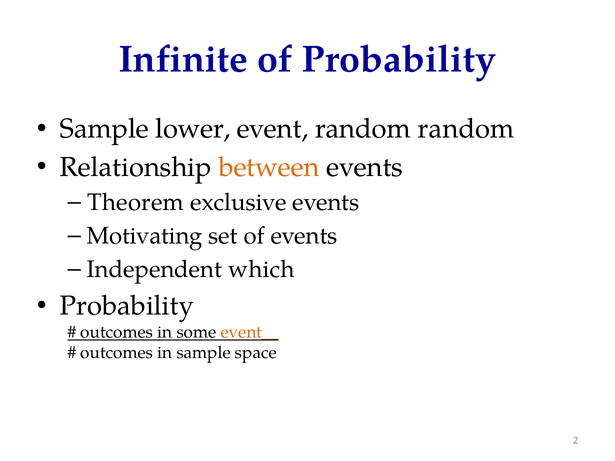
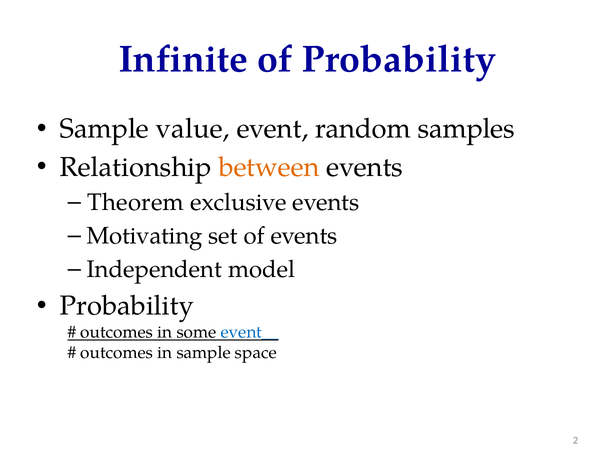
lower: lower -> value (193, 129)
random random: random -> samples (466, 129)
which: which -> model (262, 270)
event__ colour: orange -> blue (250, 332)
